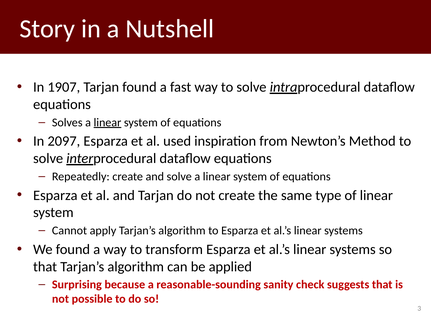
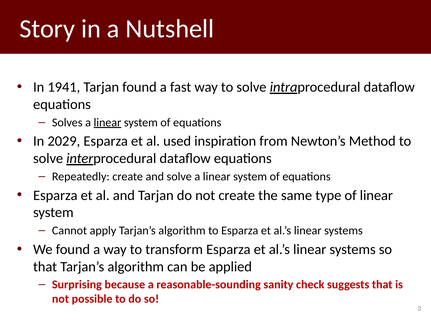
1907: 1907 -> 1941 (64, 87)
2097: 2097 -> 2029 (64, 141)
